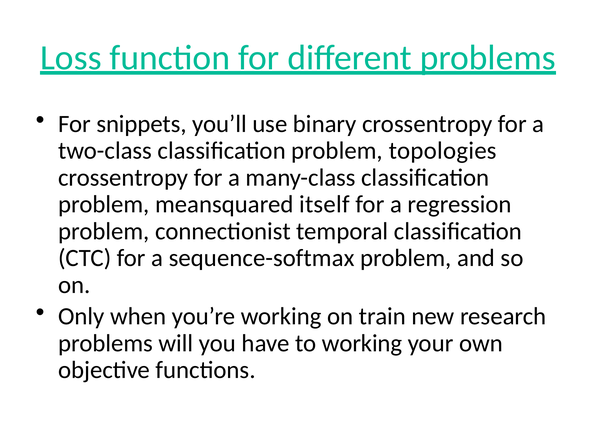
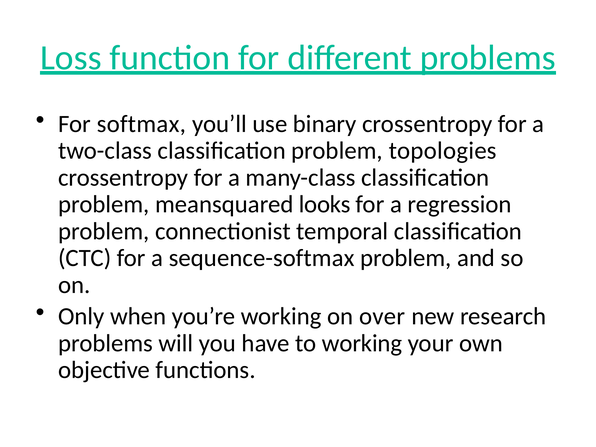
snippets: snippets -> softmax (141, 124)
itself: itself -> looks (325, 204)
train: train -> over (382, 316)
